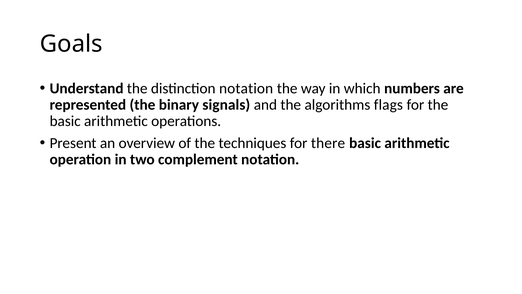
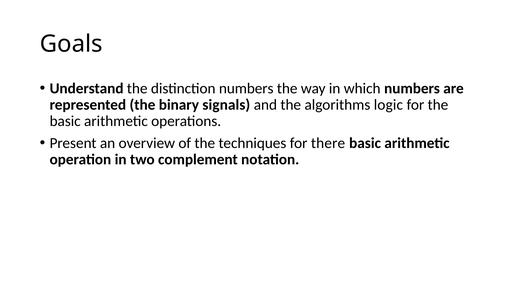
distinction notation: notation -> numbers (246, 88)
flags: flags -> logic (388, 105)
